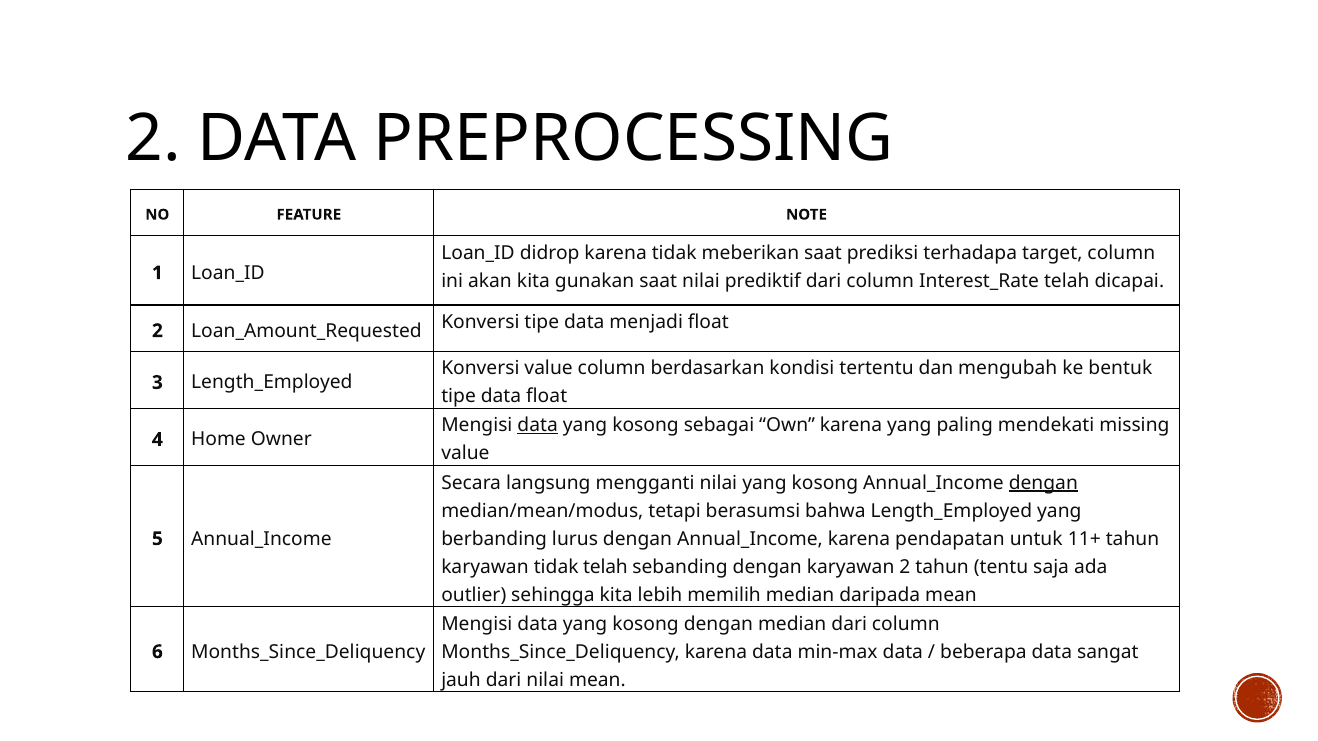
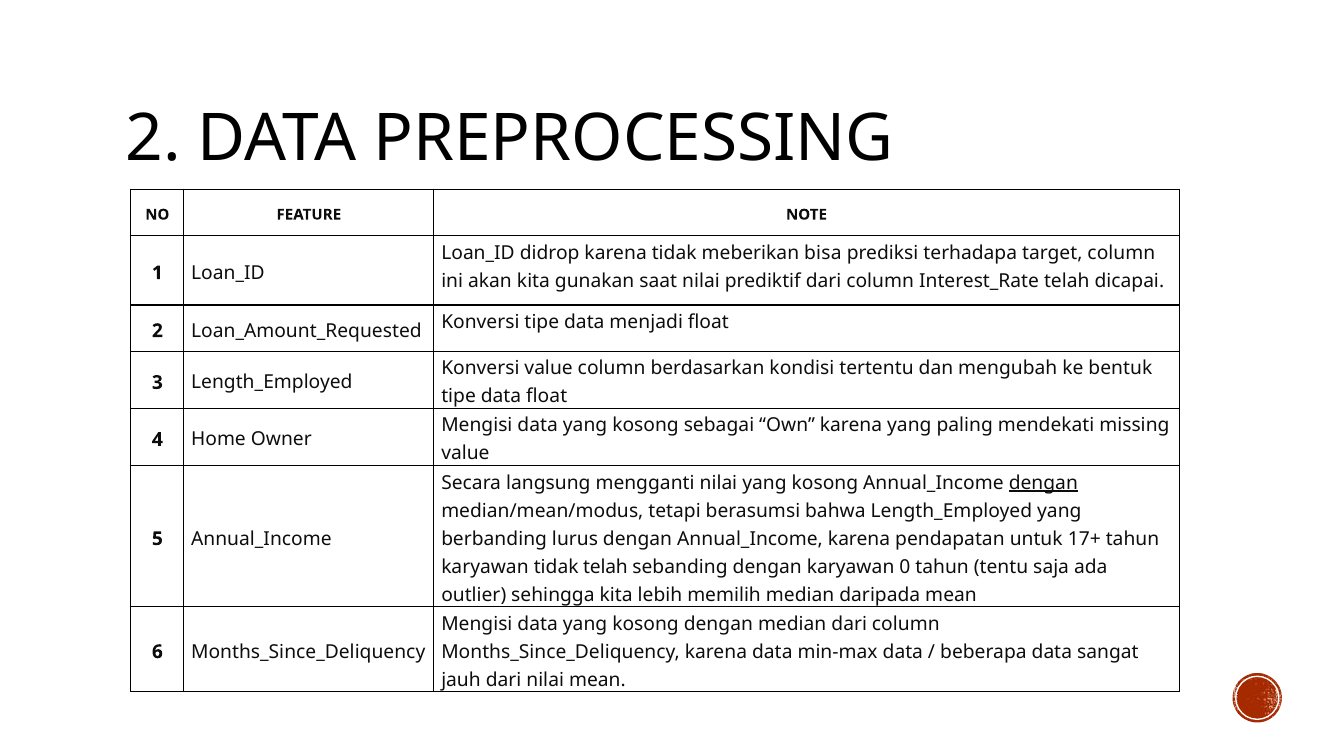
meberikan saat: saat -> bisa (823, 253)
data underline: present -> none (538, 426)
11+: 11+ -> 17+ (1084, 539)
karyawan 2: 2 -> 0 (905, 567)
